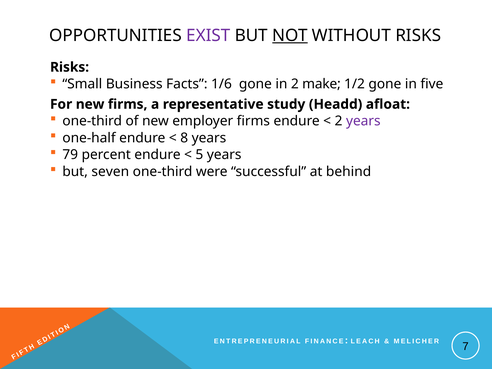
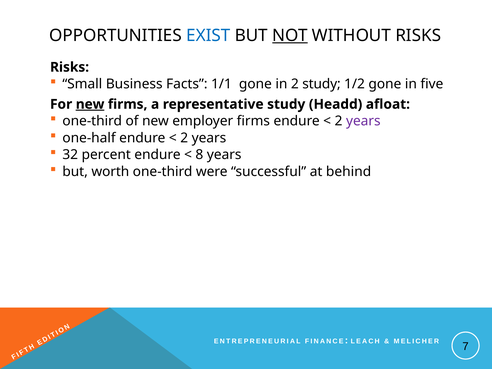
EXIST colour: purple -> blue (208, 36)
1/6: 1/6 -> 1/1 (221, 84)
2 make: make -> study (322, 84)
new underline: none -> present (90, 104)
8: 8 -> 2 (184, 138)
79: 79 -> 32 (70, 155)
5: 5 -> 8 (199, 155)
seven: seven -> worth (110, 172)
